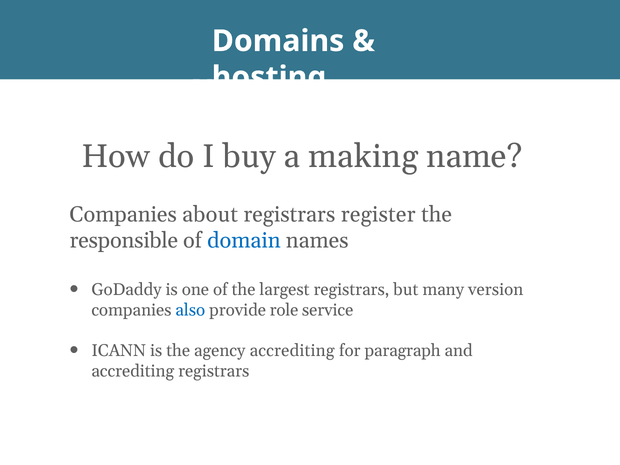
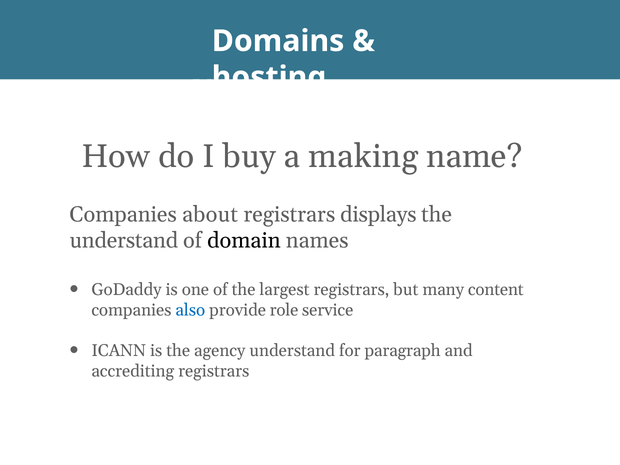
register: register -> displays (378, 214)
responsible: responsible -> understand (124, 241)
domain colour: blue -> black (244, 241)
version: version -> content (496, 290)
agency accrediting: accrediting -> understand (292, 351)
